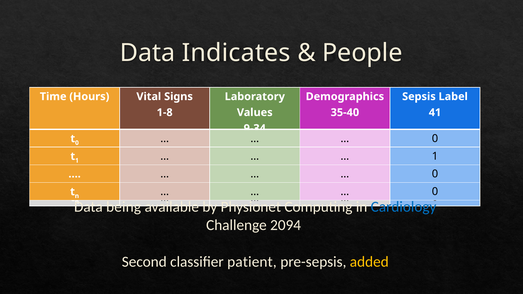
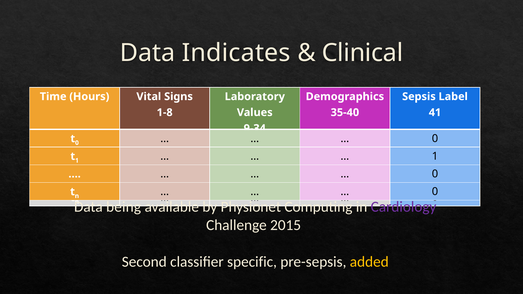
People: People -> Clinical (362, 53)
Cardiology colour: blue -> purple (404, 207)
2094: 2094 -> 2015 (286, 225)
patient: patient -> specific (252, 262)
